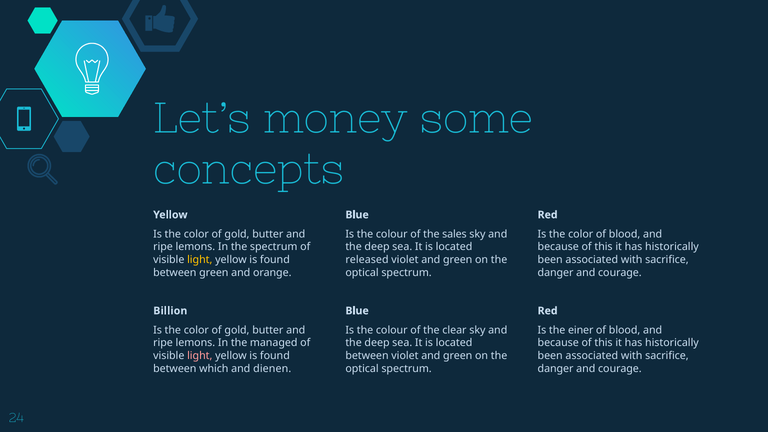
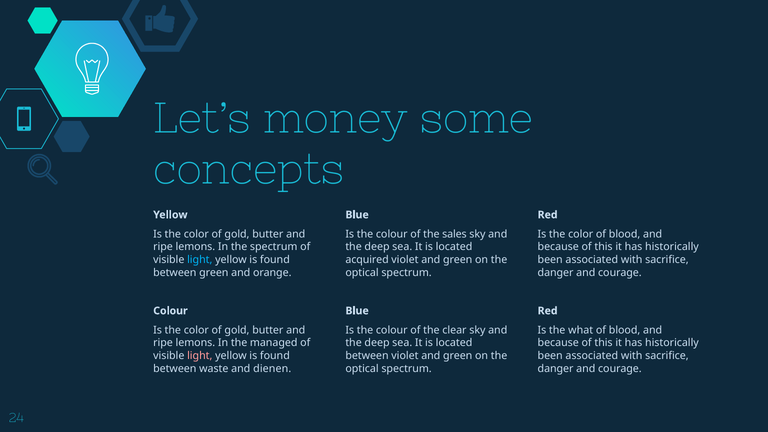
light colour: yellow -> light blue (200, 260)
released: released -> acquired (367, 260)
Billion: Billion -> Colour (170, 311)
einer: einer -> what (581, 330)
which: which -> waste (214, 369)
